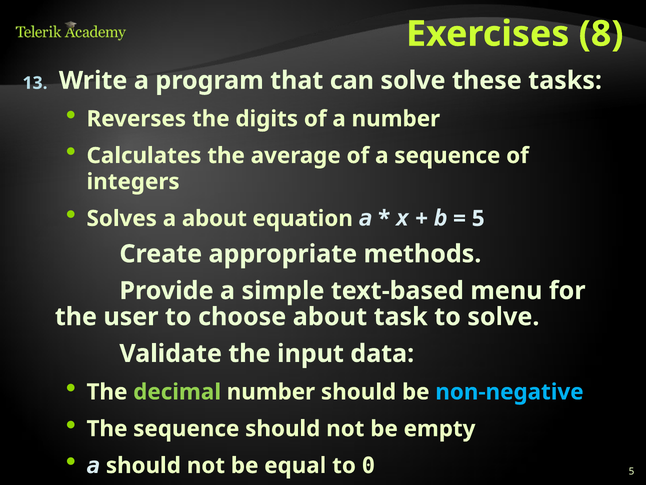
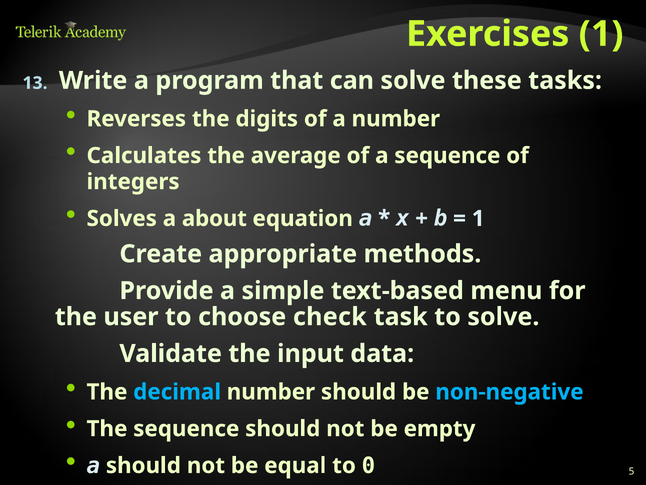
Exercises 8: 8 -> 1 (601, 34)
5: 5 -> 1 (478, 218)
choose about: about -> check (330, 317)
decimal colour: light green -> light blue (177, 392)
